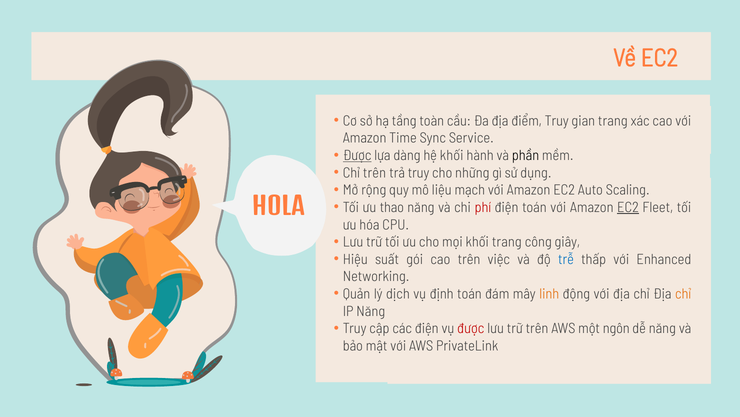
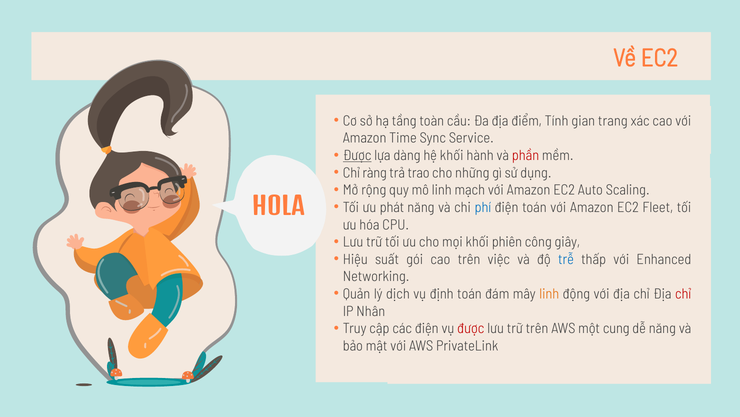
điểm Truy: Truy -> Tính (557, 121)
phần colour: black -> red (525, 155)
Chỉ trên: trên -> ràng (375, 173)
trả truy: truy -> trao (419, 173)
mô liệu: liệu -> linh (442, 190)
thao: thao -> phát (392, 207)
phí colour: red -> blue (483, 207)
EC2 underline: present -> none (628, 207)
khối trang: trang -> phiên (507, 242)
chỉ colour: orange -> red (683, 293)
IP Năng: Năng -> Nhân (371, 311)
ngôn: ngôn -> cung (616, 328)
